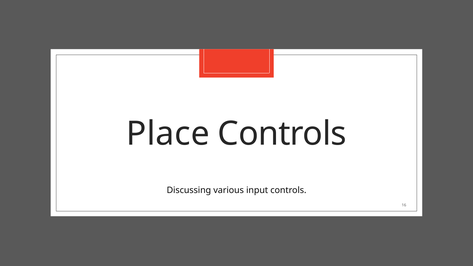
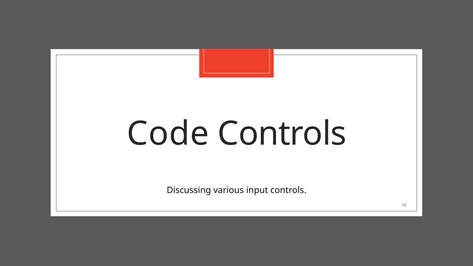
Place: Place -> Code (168, 134)
